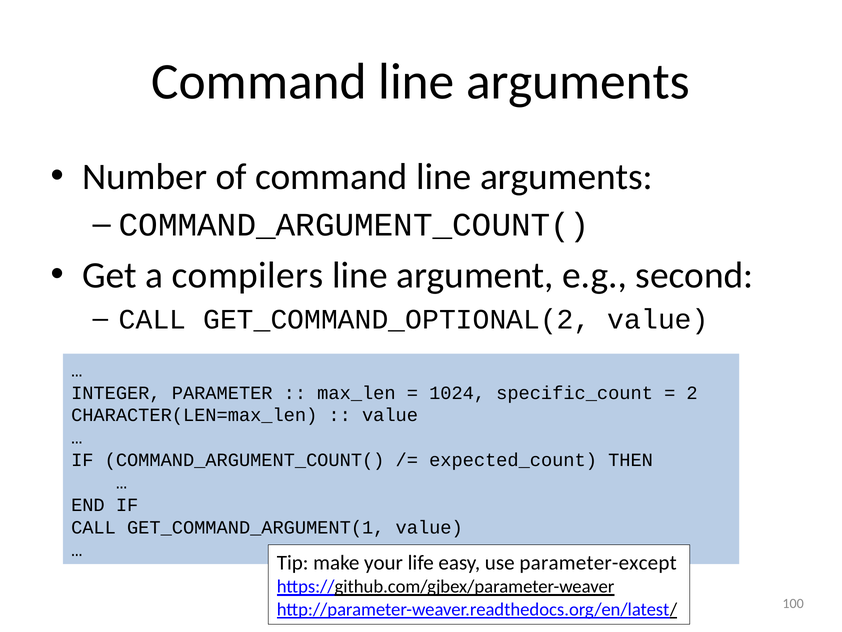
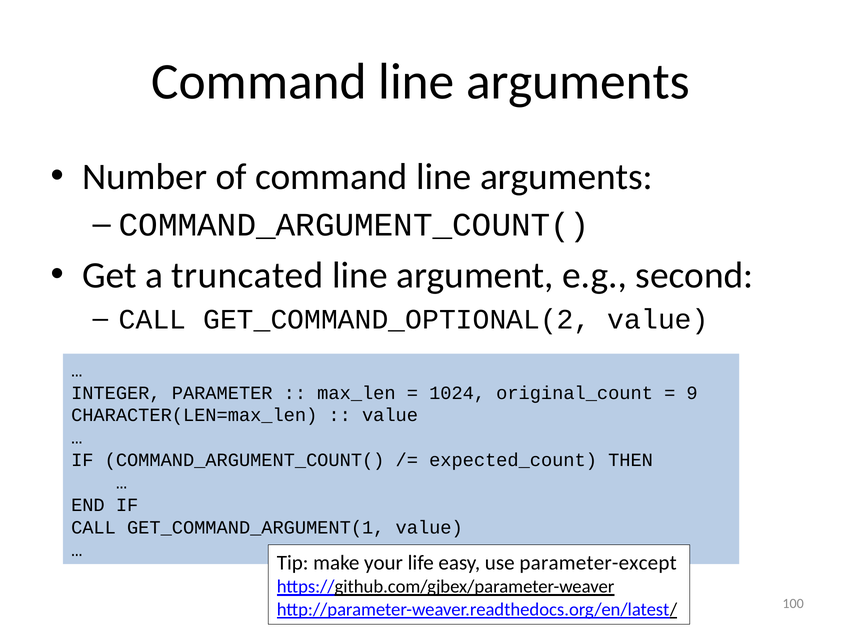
compilers: compilers -> truncated (247, 275)
specific_count: specific_count -> original_count (575, 393)
2: 2 -> 9 (692, 393)
